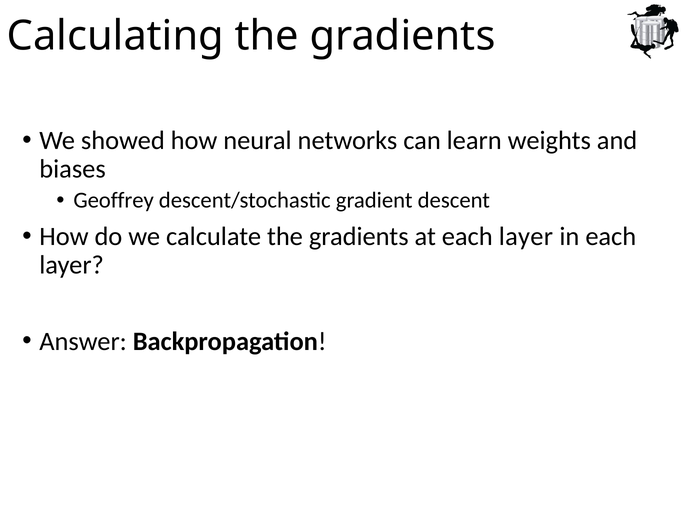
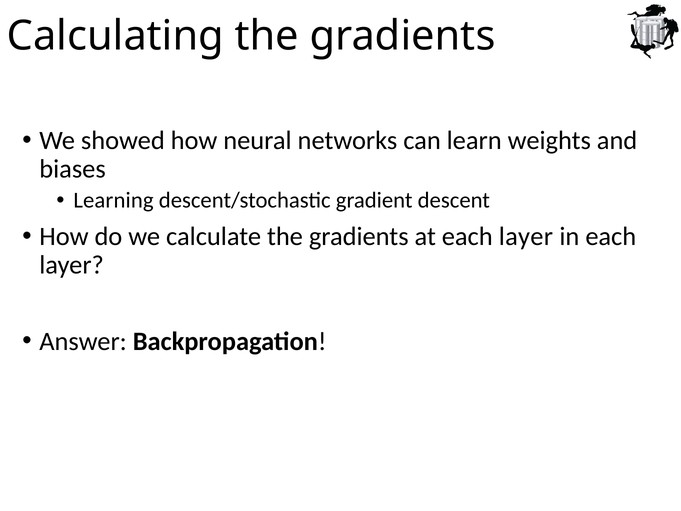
Geoffrey: Geoffrey -> Learning (114, 200)
